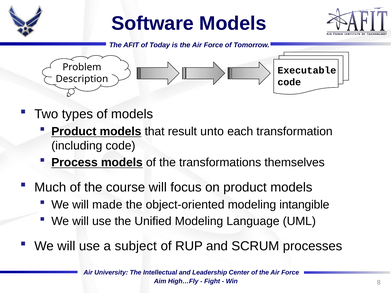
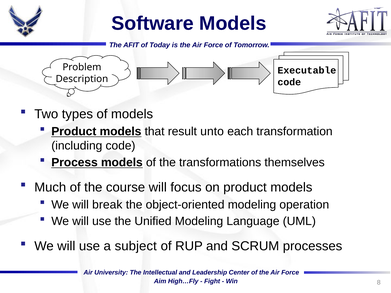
made: made -> break (107, 205)
intangible: intangible -> operation (304, 205)
